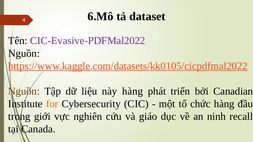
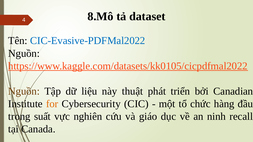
6.Mô: 6.Mô -> 8.Mô (100, 16)
CIC-Evasive-PDFMal2022 colour: purple -> blue (88, 41)
này hàng: hàng -> thuật (133, 91)
giới: giới -> suất (42, 117)
